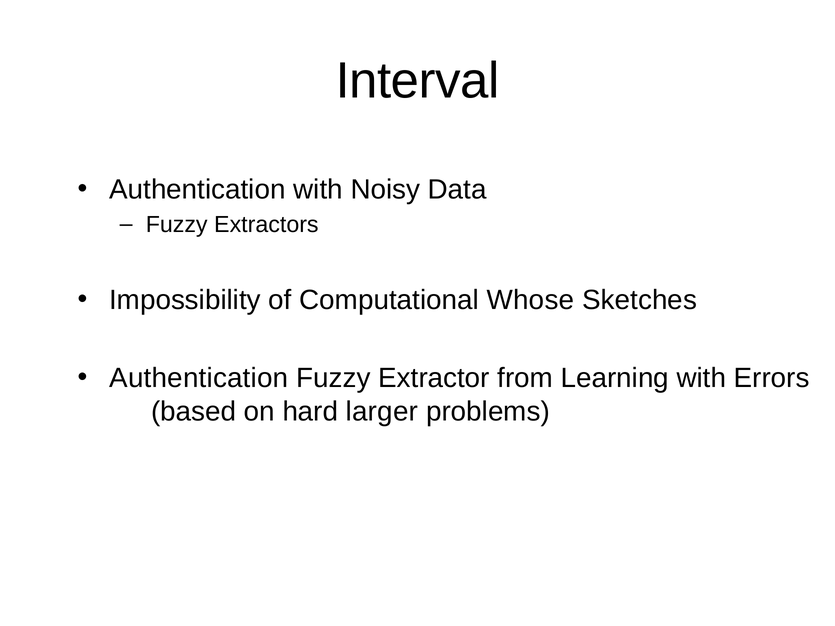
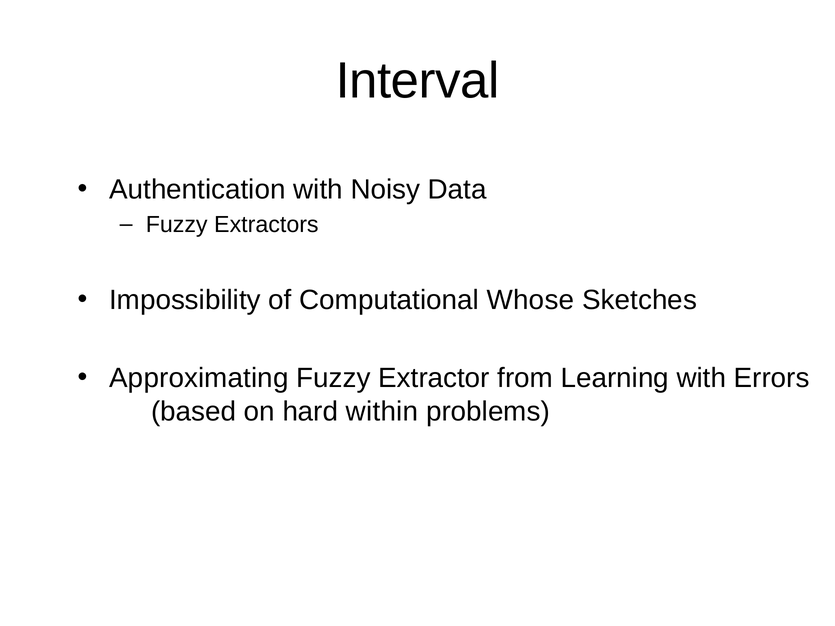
Authentication: Authentication -> Approximating (199, 378)
larger: larger -> within (382, 412)
